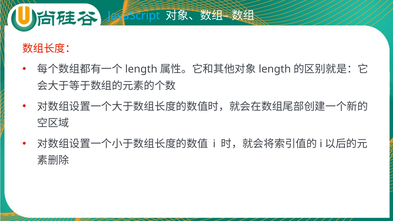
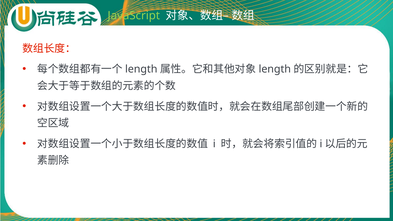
JavaScript colour: light blue -> light green (134, 16)
